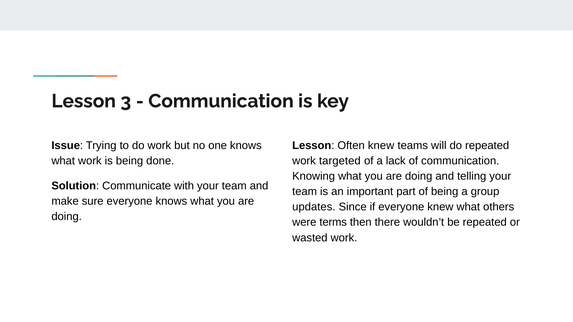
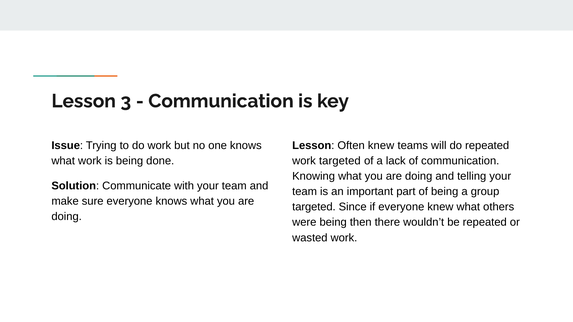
updates: updates -> targeted (314, 207)
were terms: terms -> being (333, 223)
